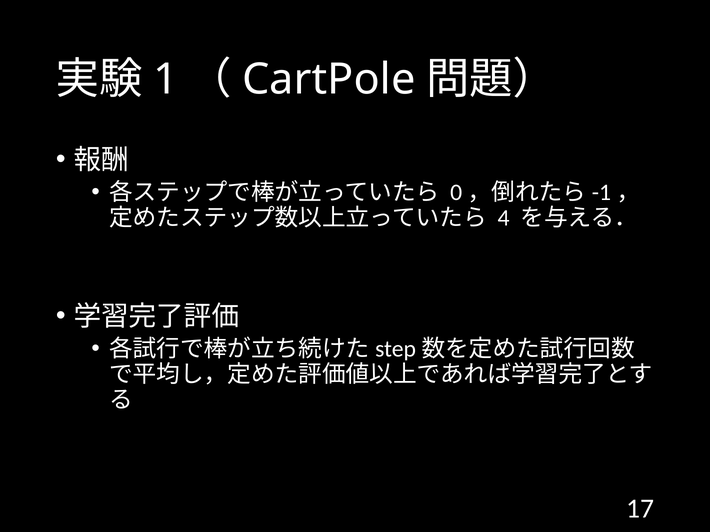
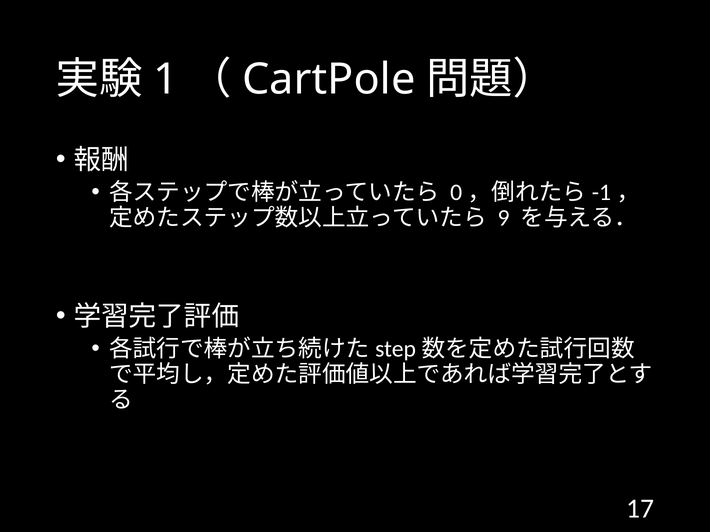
4: 4 -> 9 (504, 218)
